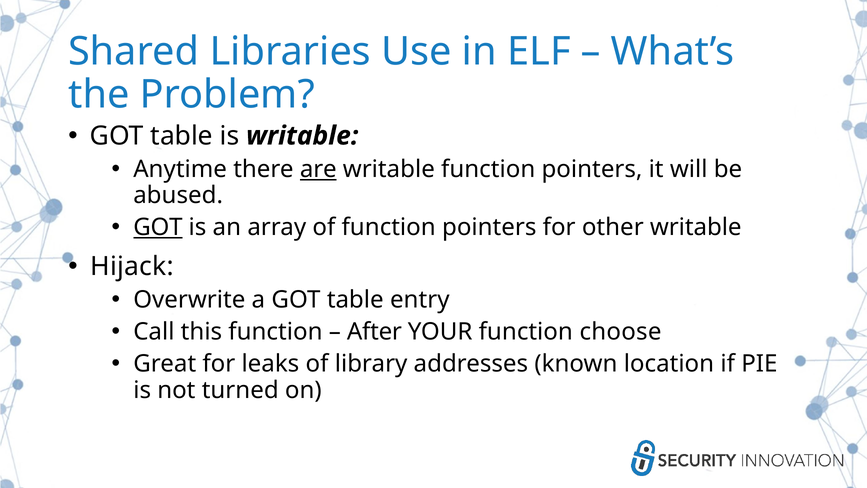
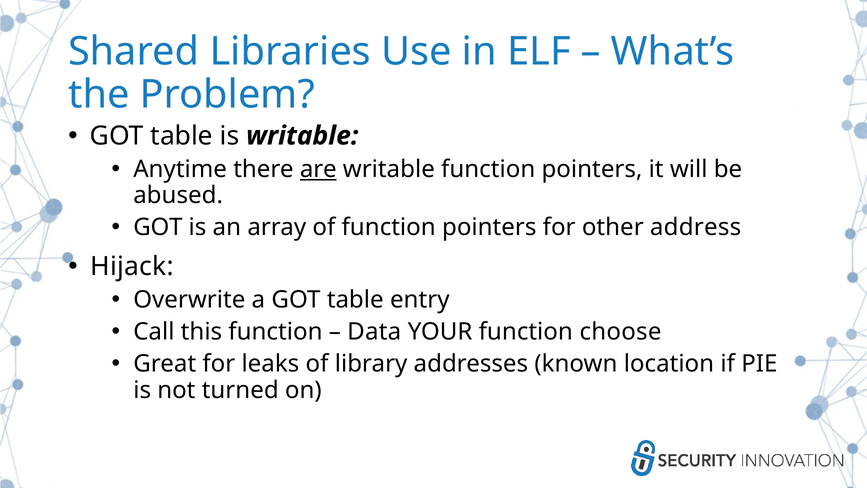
GOT underline: present -> none (158, 227)
other writable: writable -> address (696, 227)
After: After -> Data (374, 332)
